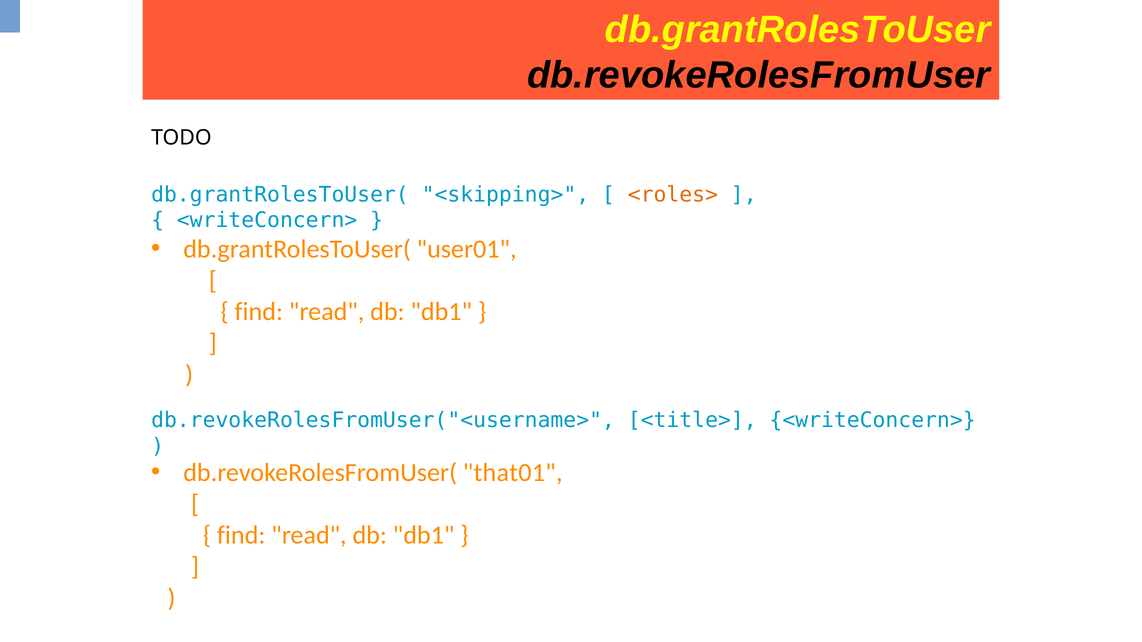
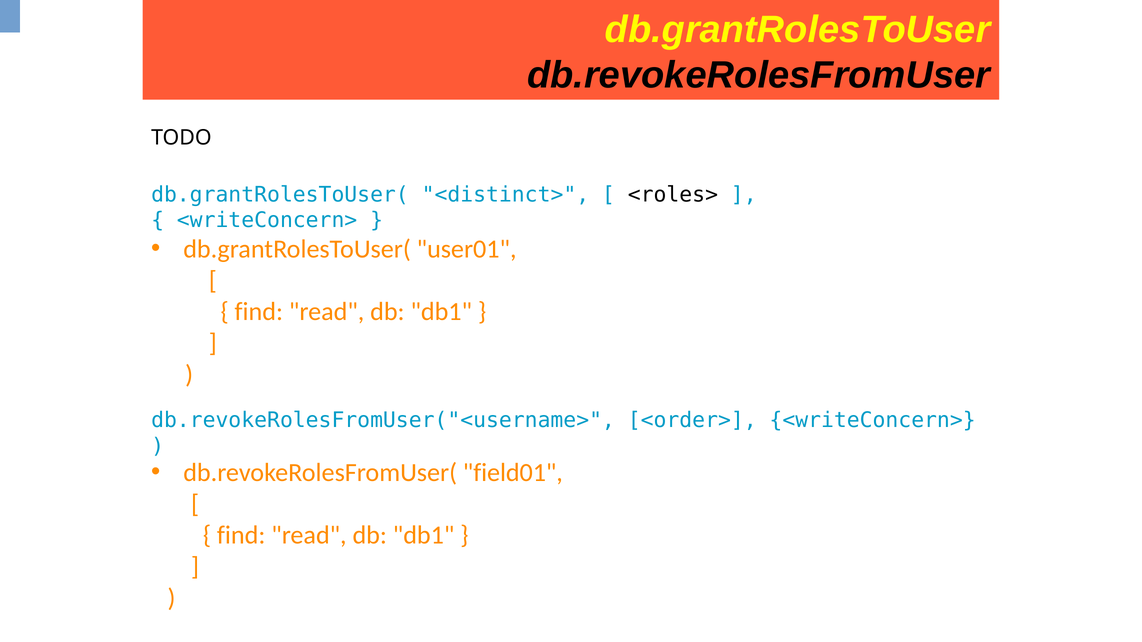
<skipping>: <skipping> -> <distinct> (505, 195)
<roles> colour: orange -> black (673, 195)
<title>: <title> -> <order> (692, 421)
that01: that01 -> field01 (513, 473)
